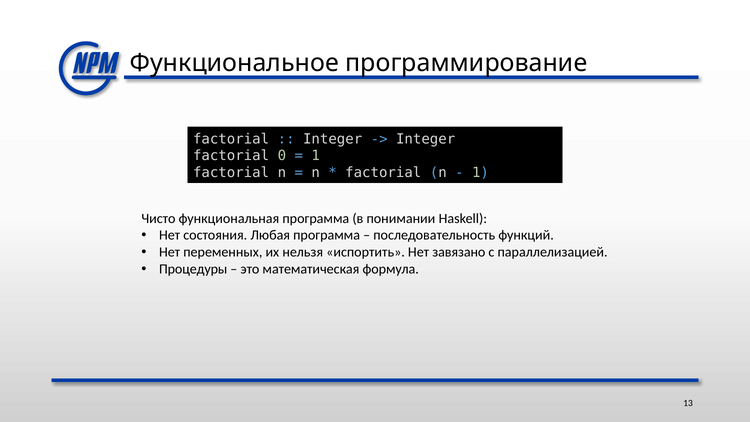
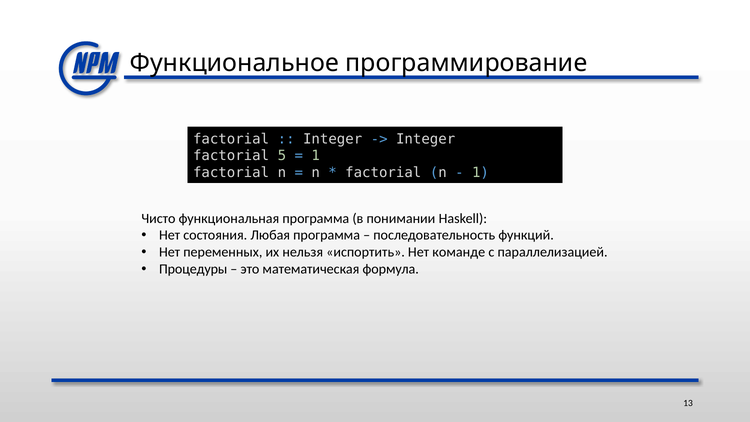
0: 0 -> 5 (282, 156)
завязано: завязано -> команде (459, 252)
